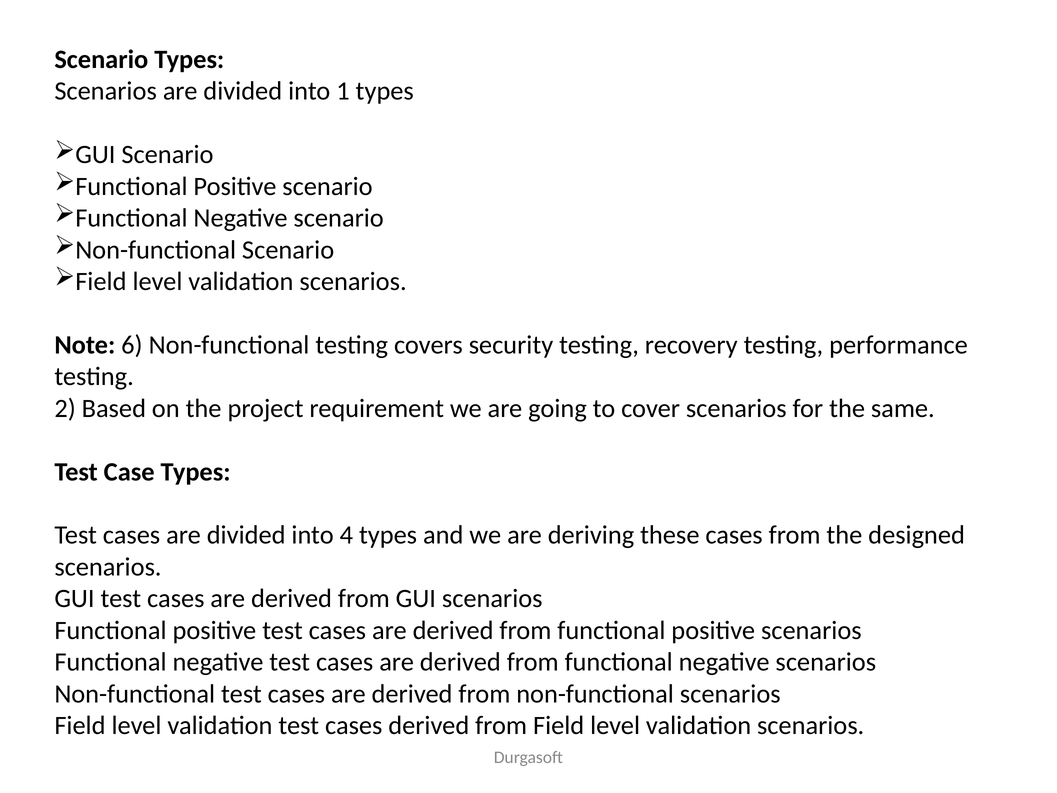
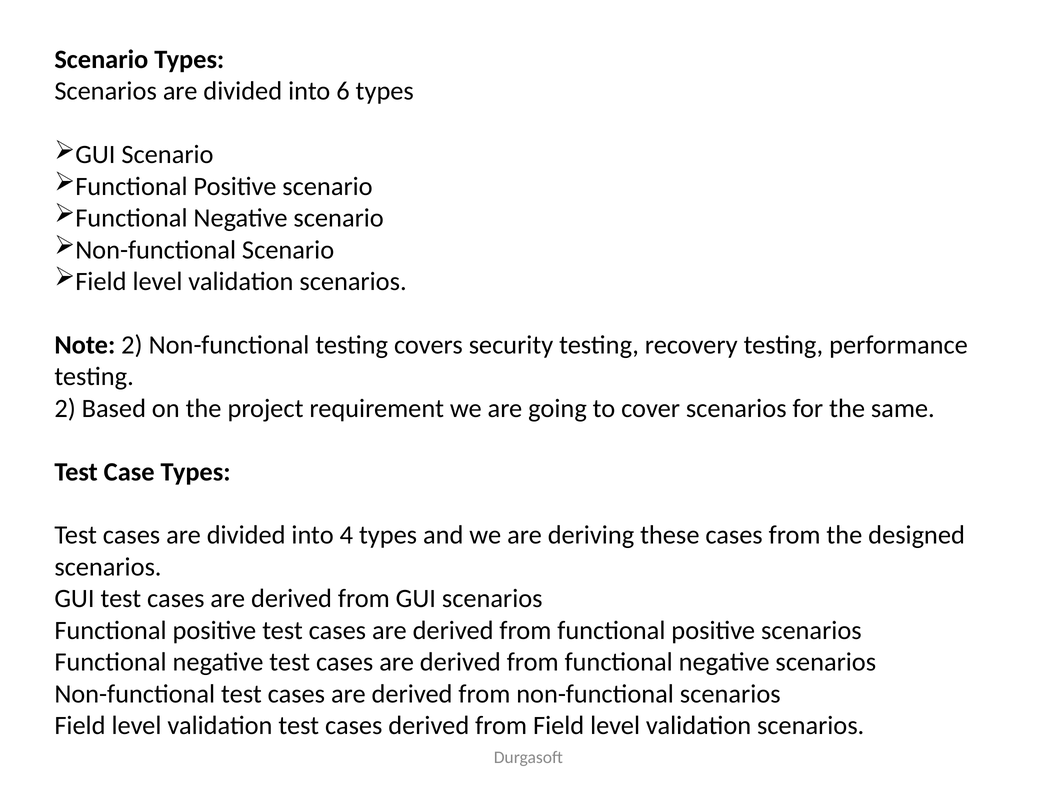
1: 1 -> 6 (343, 91)
Note 6: 6 -> 2 (132, 345)
